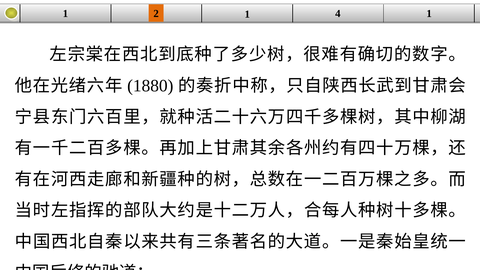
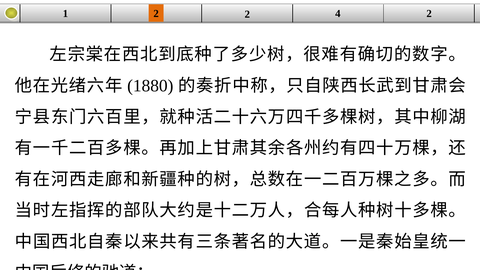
2 1: 1 -> 2 (247, 14)
4 1: 1 -> 2 (429, 14)
